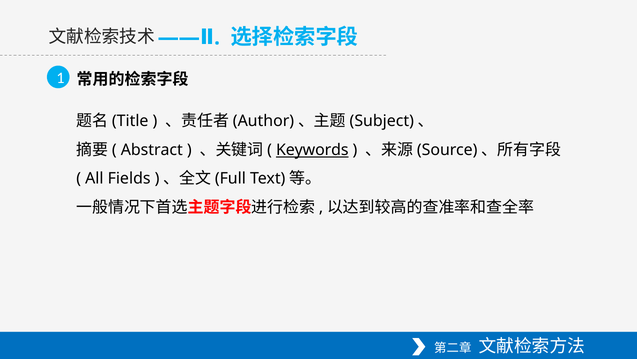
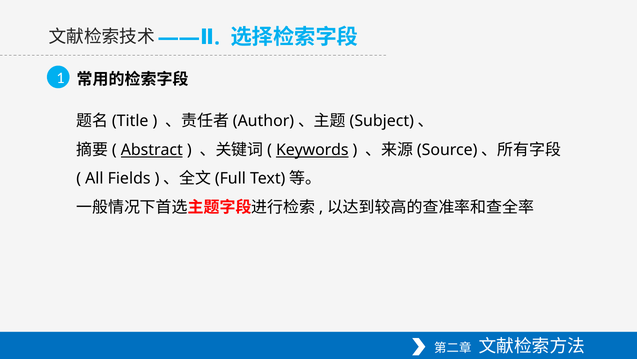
Abstract underline: none -> present (152, 150)
